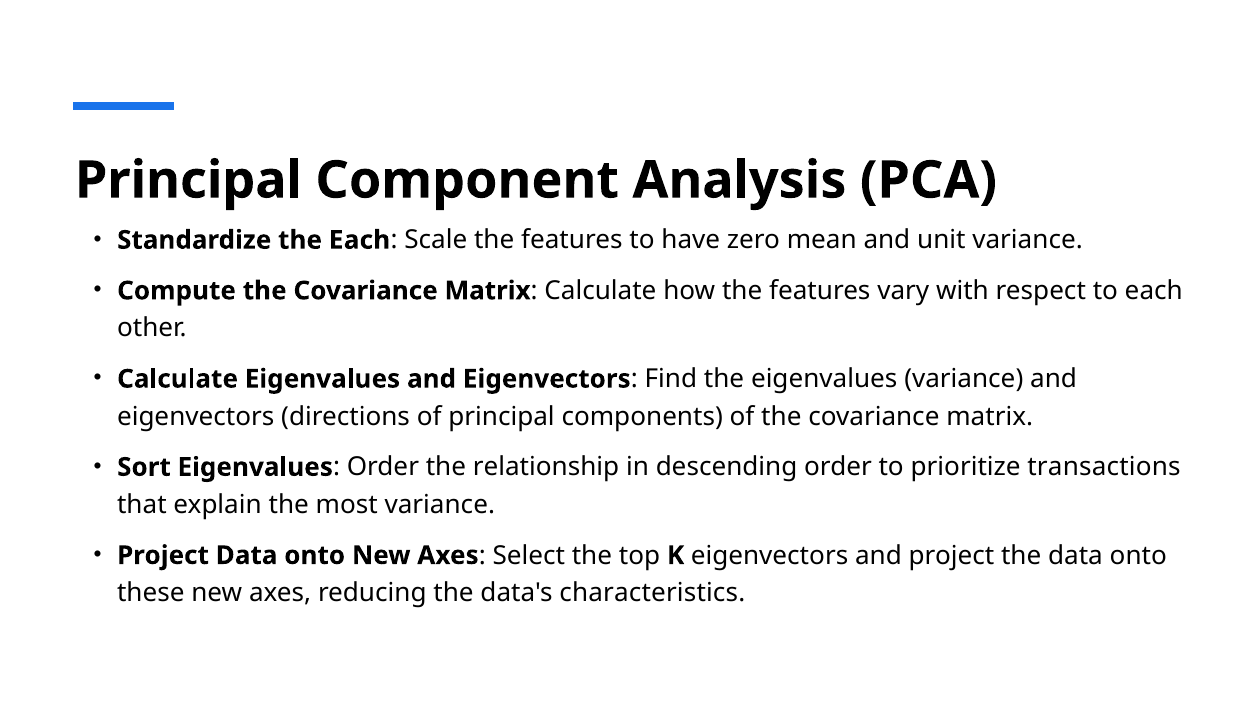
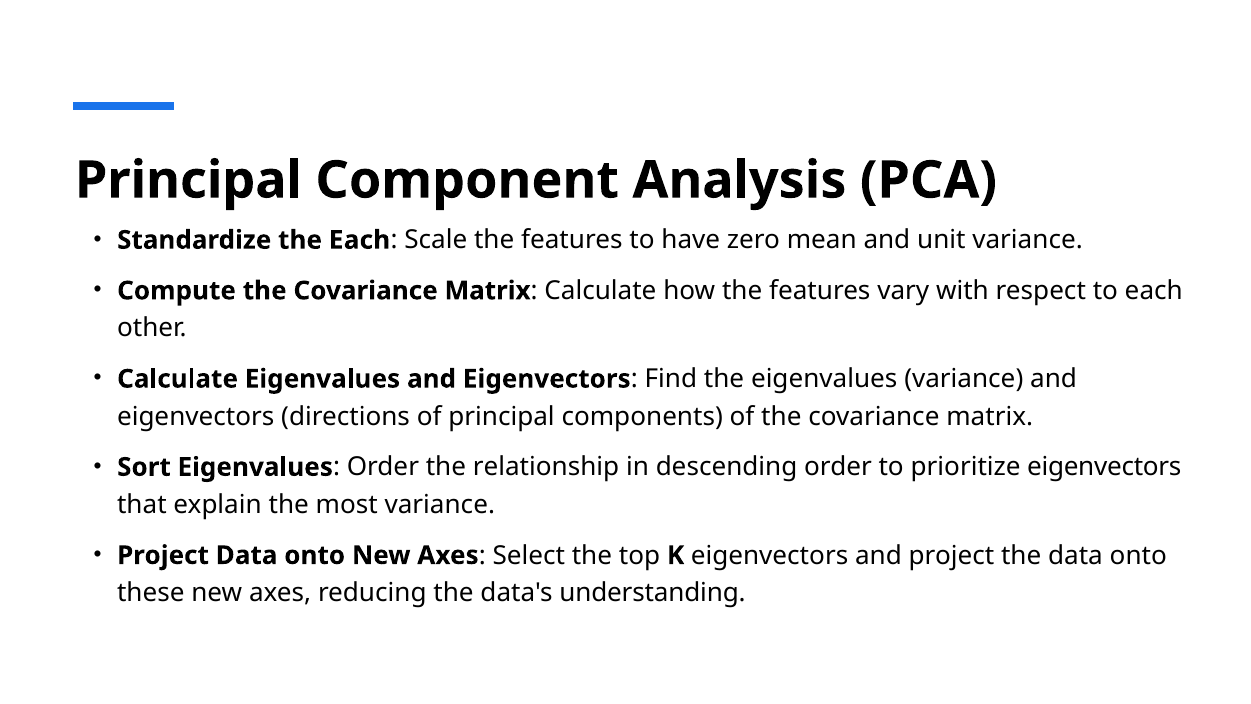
prioritize transactions: transactions -> eigenvectors (1104, 467)
characteristics: characteristics -> understanding (653, 593)
